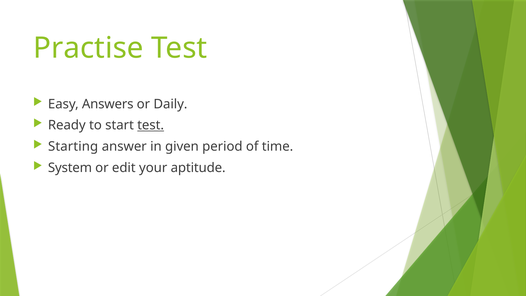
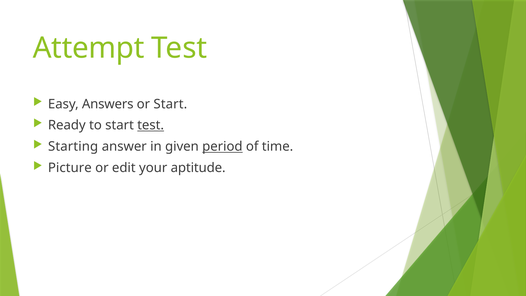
Practise: Practise -> Attempt (89, 48)
or Daily: Daily -> Start (170, 104)
period underline: none -> present (222, 147)
System: System -> Picture (70, 168)
